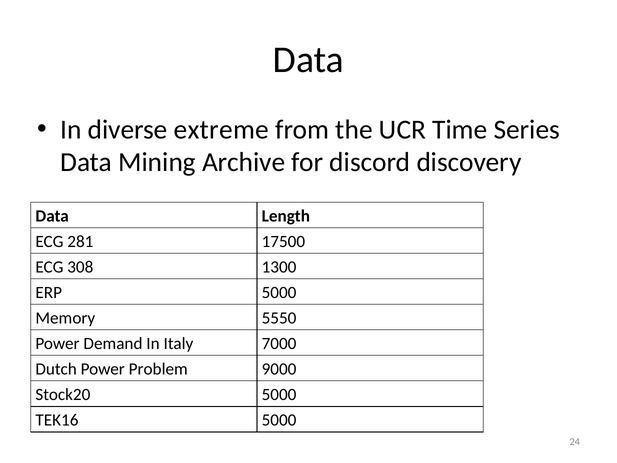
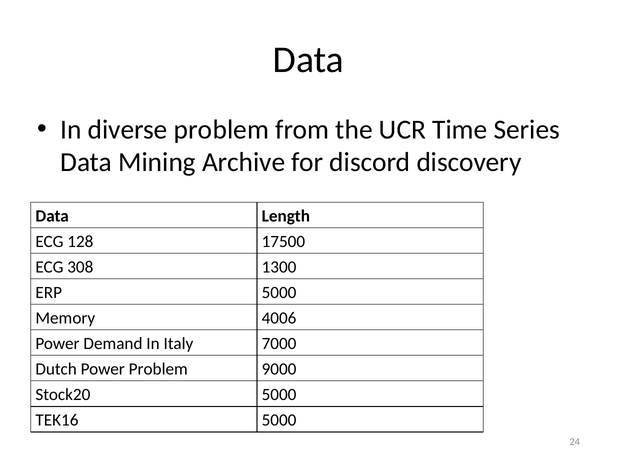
diverse extreme: extreme -> problem (221, 129)
281: 281 -> 128 (80, 241)
5550: 5550 -> 4006 (279, 318)
